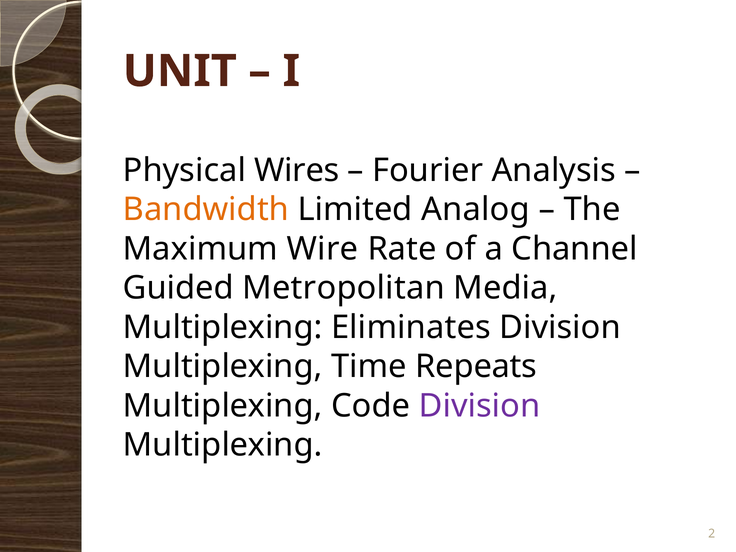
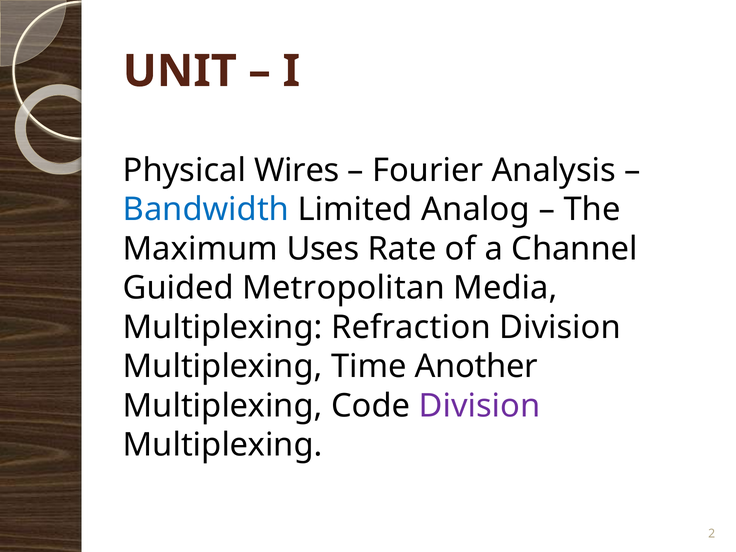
Bandwidth colour: orange -> blue (206, 210)
Wire: Wire -> Uses (323, 249)
Eliminates: Eliminates -> Refraction (411, 327)
Repeats: Repeats -> Another (476, 367)
